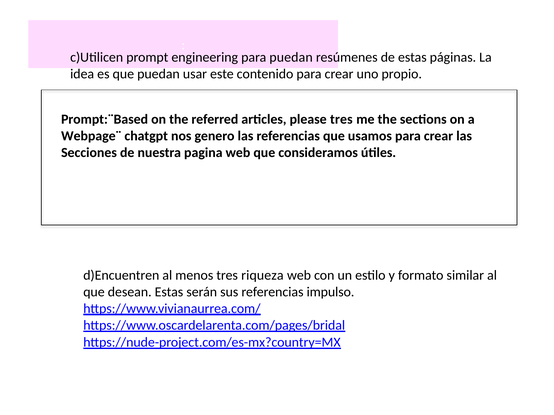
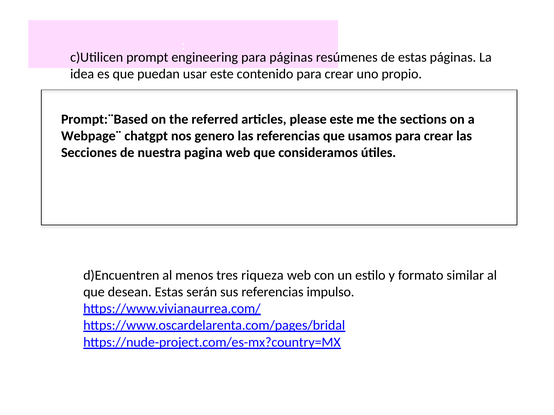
para puedan: puedan -> páginas (291, 57)
please tres: tres -> este (342, 119)
